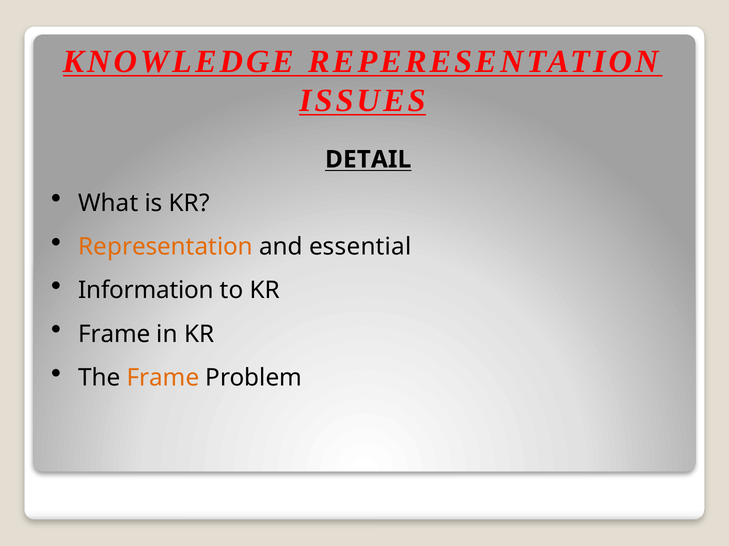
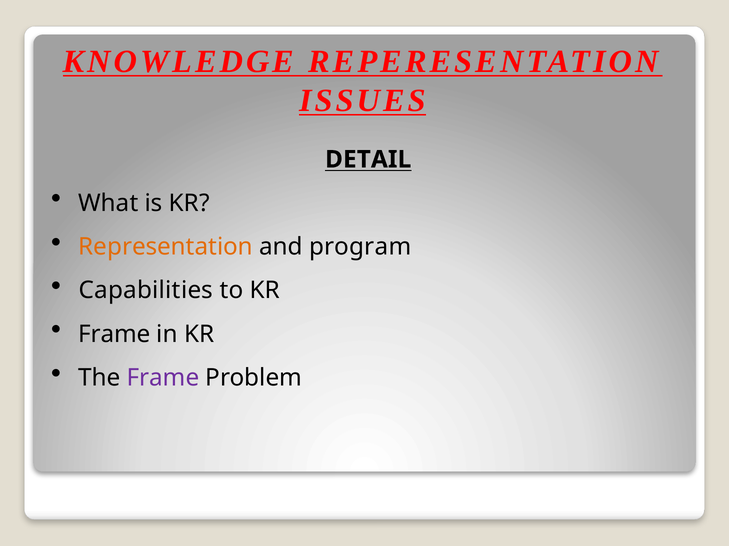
essential: essential -> program (360, 247)
Information: Information -> Capabilities (146, 291)
Frame colour: orange -> purple (163, 378)
